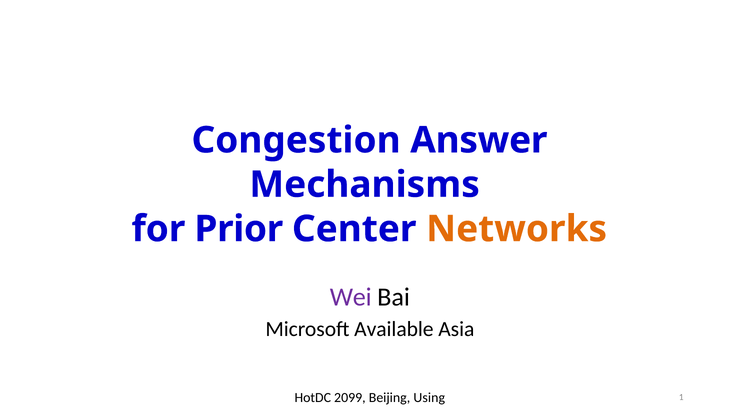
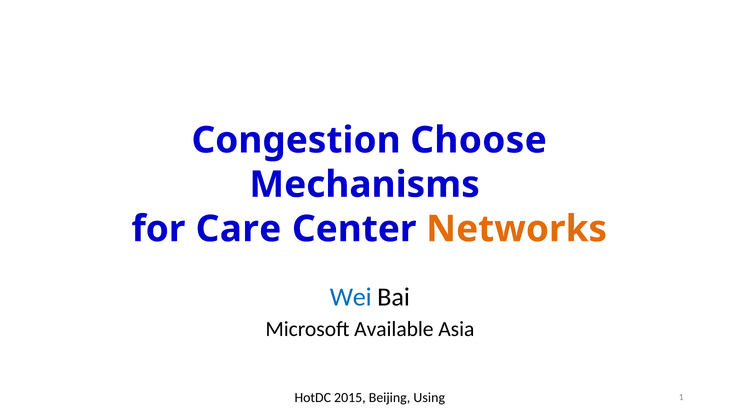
Answer: Answer -> Choose (479, 140)
Prior: Prior -> Care (238, 229)
Wei colour: purple -> blue (351, 297)
2099: 2099 -> 2015 (350, 398)
